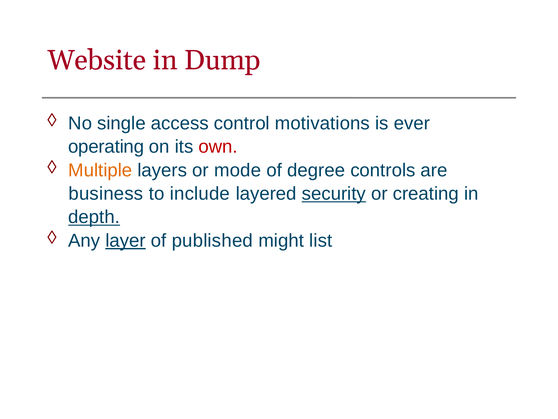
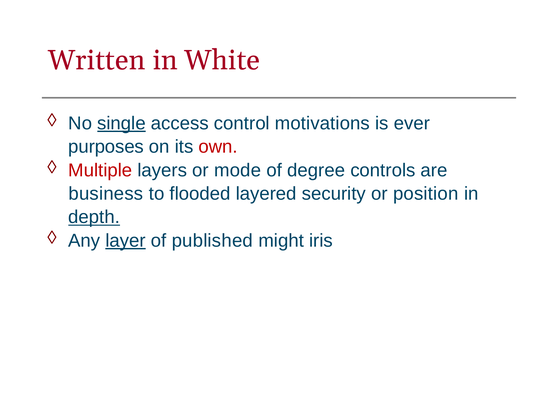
Website: Website -> Written (97, 60)
Dump: Dump -> White (222, 60)
single underline: none -> present (121, 123)
operating: operating -> purposes (106, 147)
Multiple colour: orange -> red (100, 170)
include: include -> flooded (200, 193)
security underline: present -> none (334, 193)
creating: creating -> position (426, 193)
list: list -> iris (321, 240)
